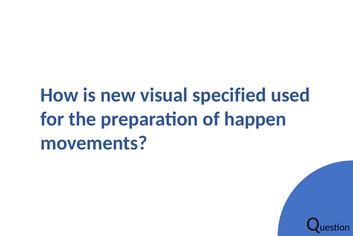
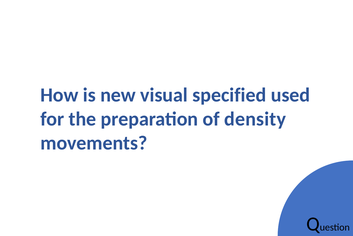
happen: happen -> density (255, 119)
